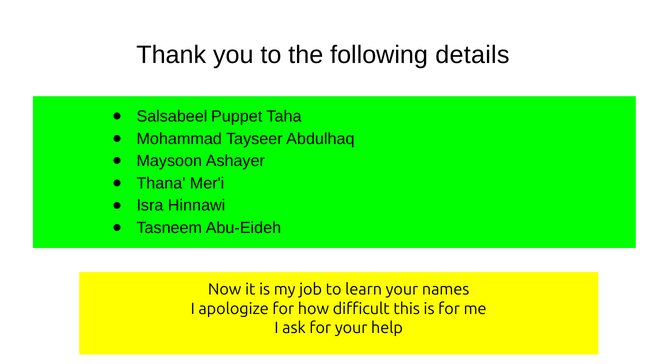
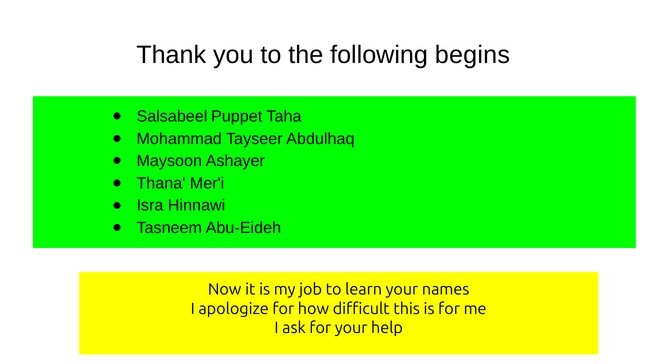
details: details -> begins (472, 55)
